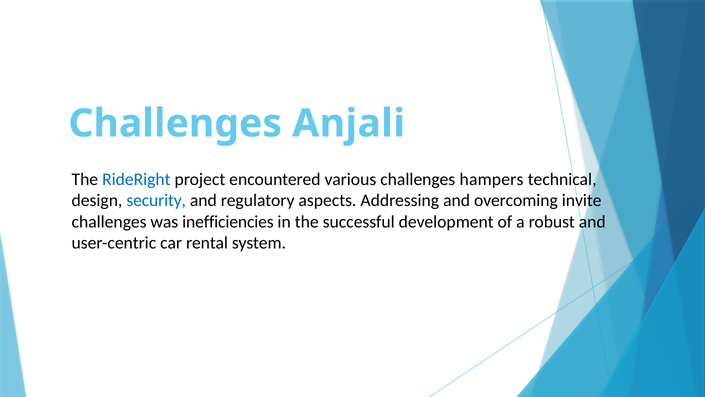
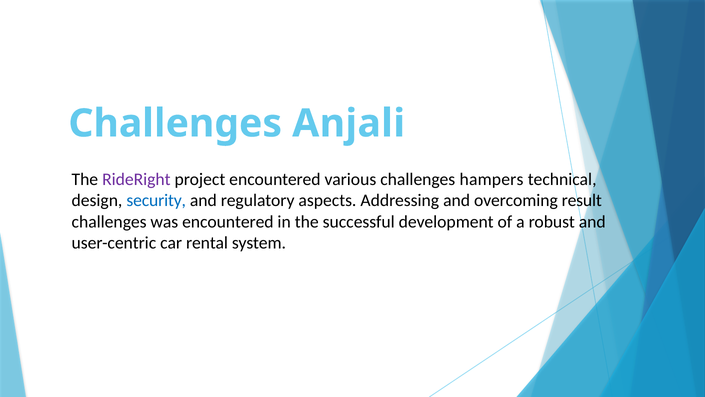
RideRight colour: blue -> purple (136, 179)
invite: invite -> result (582, 200)
was inefficiencies: inefficiencies -> encountered (228, 221)
